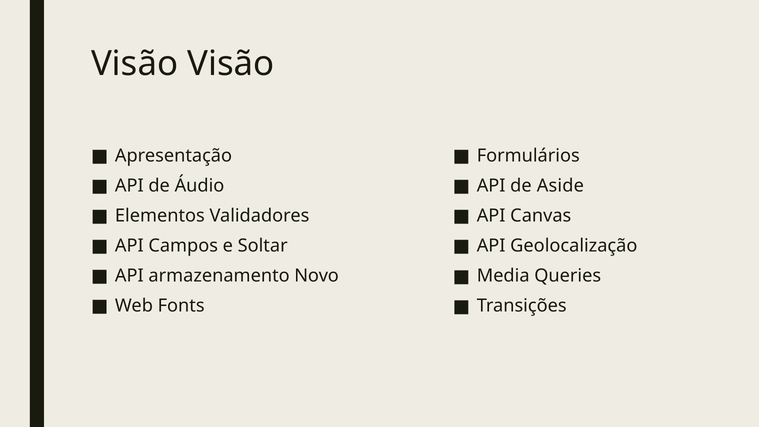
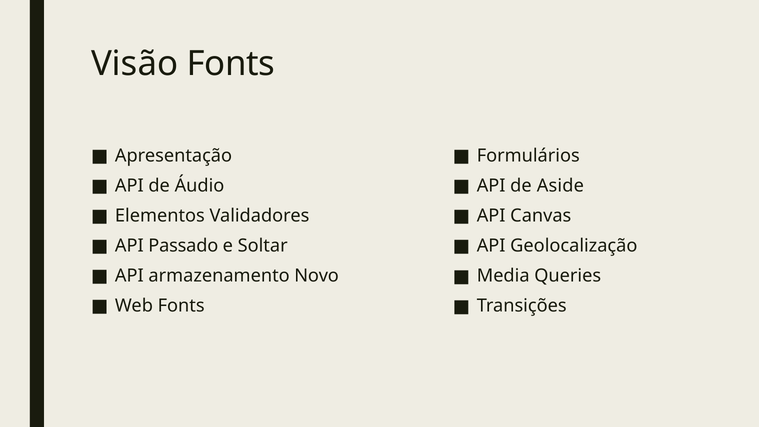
Visão Visão: Visão -> Fonts (231, 64)
Campos: Campos -> Passado (183, 246)
